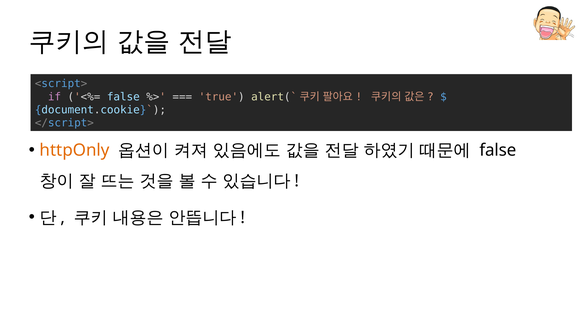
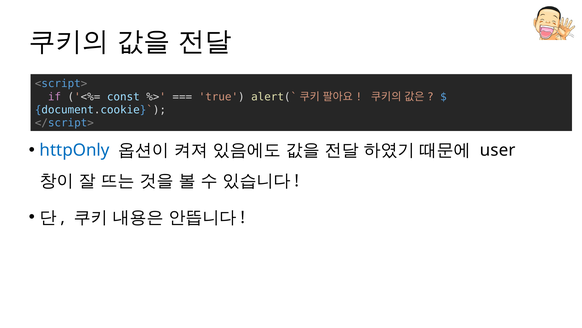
false: false -> const (123, 97)
httpOnly colour: orange -> blue (75, 150)
false: false -> user (498, 150)
